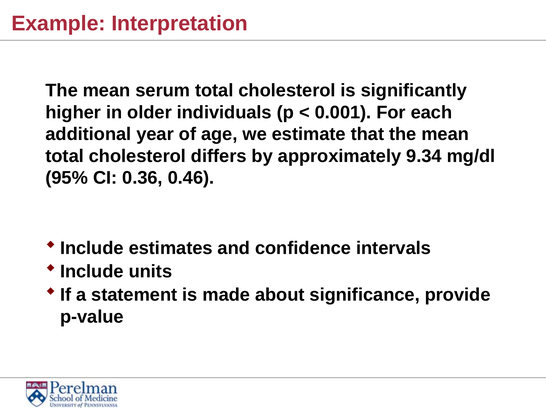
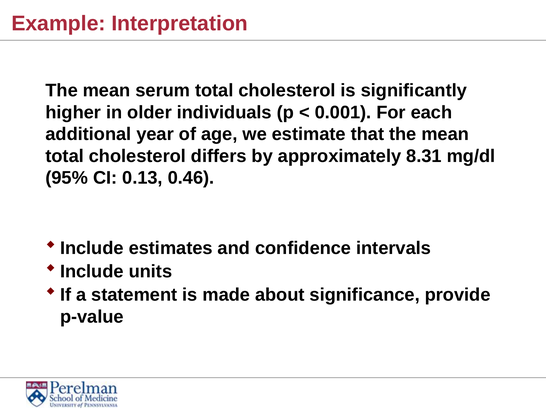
9.34: 9.34 -> 8.31 (424, 156)
0.36: 0.36 -> 0.13 (142, 178)
